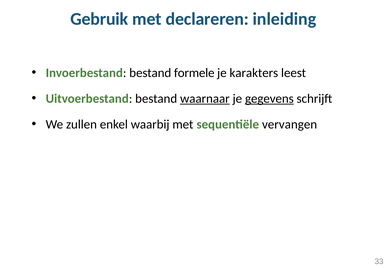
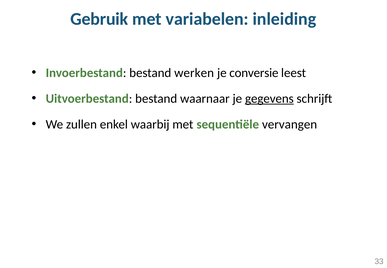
declareren: declareren -> variabelen (207, 19)
formele: formele -> werken (194, 73)
karakters: karakters -> conversie (254, 73)
waarnaar underline: present -> none (205, 99)
